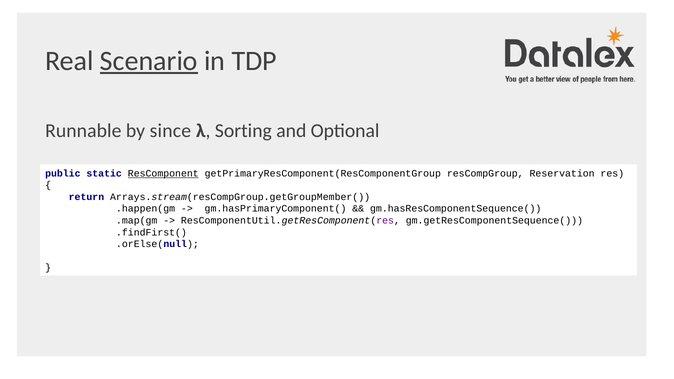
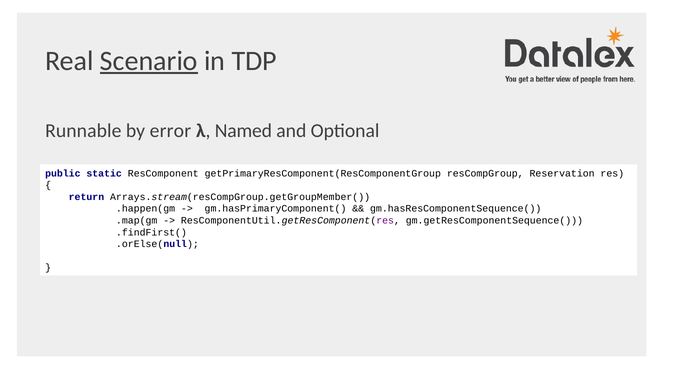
since: since -> error (170, 131)
Sorting: Sorting -> Named (243, 131)
ResComponent underline: present -> none (163, 173)
